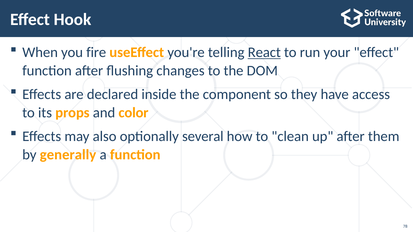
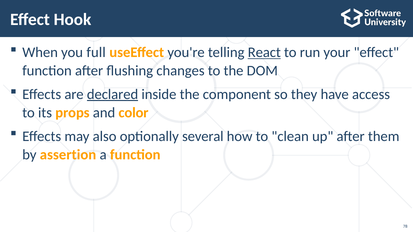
fire: fire -> full (96, 52)
declared underline: none -> present (113, 94)
generally: generally -> assertion (68, 155)
